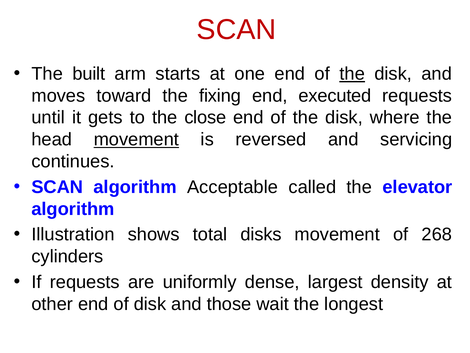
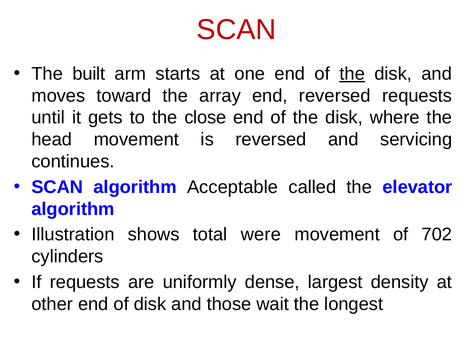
fixing: fixing -> array (220, 96)
end executed: executed -> reversed (335, 96)
movement underline: present -> none (136, 139)
disks: disks -> were (261, 234)
268: 268 -> 702 (437, 234)
